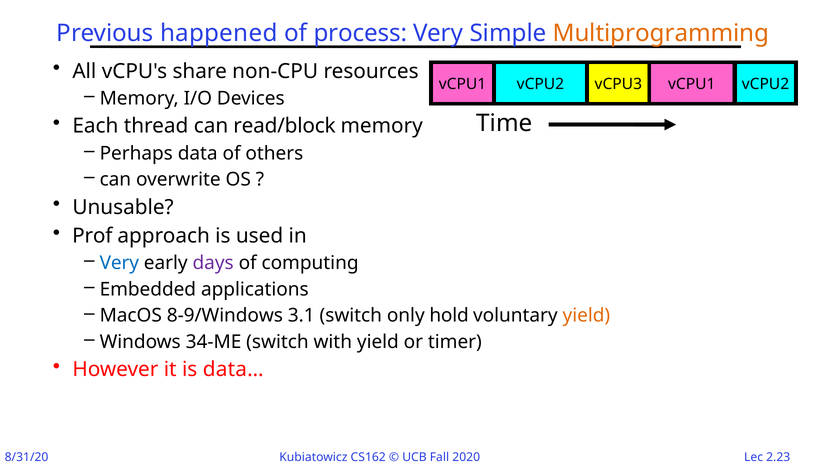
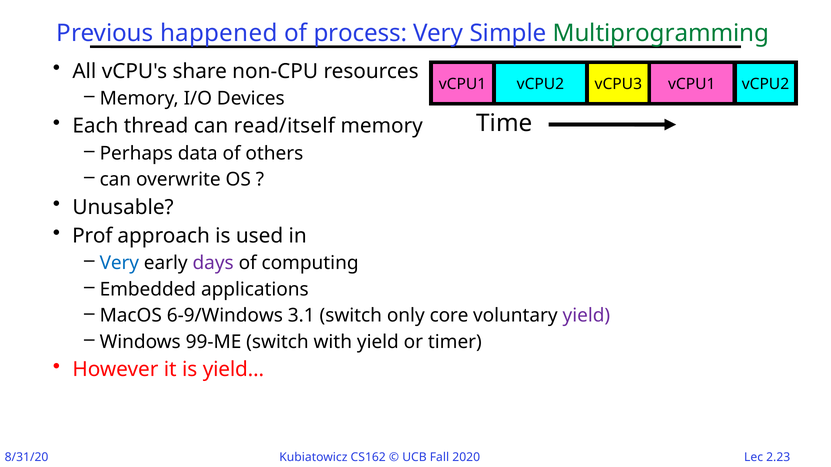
Multiprogramming colour: orange -> green (661, 33)
read/block: read/block -> read/itself (284, 126)
8-9/Windows: 8-9/Windows -> 6-9/Windows (225, 316)
hold: hold -> core (449, 316)
yield colour: orange -> purple (586, 316)
34-ME: 34-ME -> 99-ME (214, 342)
data…: data… -> yield… (233, 370)
